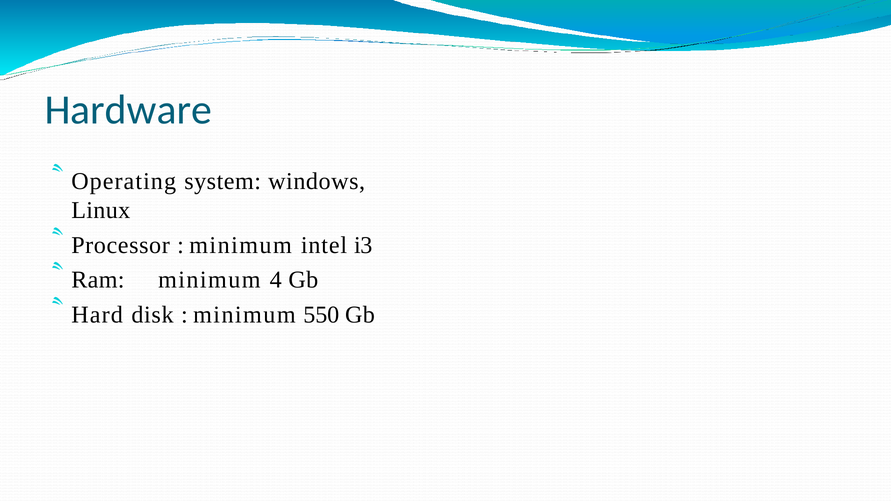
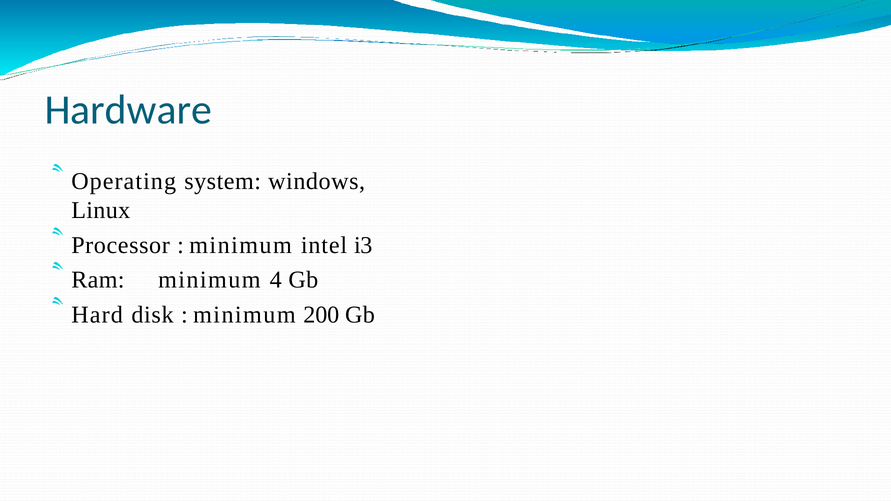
550: 550 -> 200 (321, 315)
